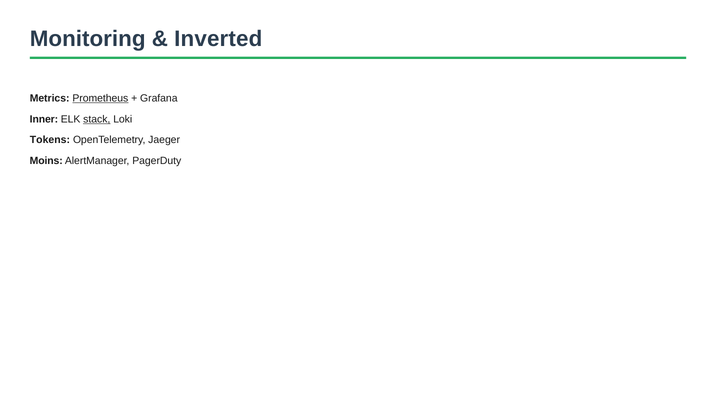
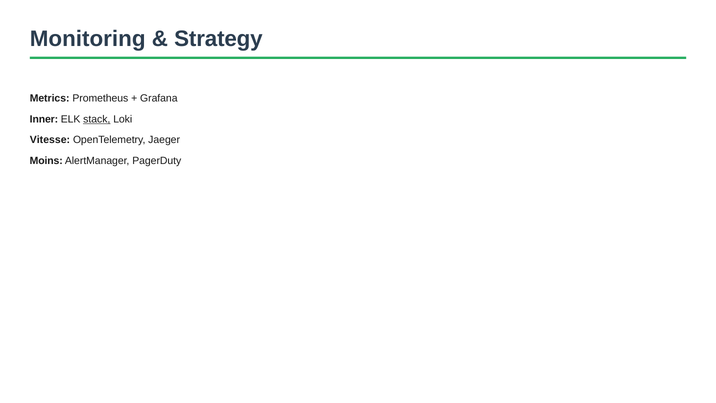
Inverted: Inverted -> Strategy (218, 39)
Prometheus underline: present -> none (100, 98)
Tokens: Tokens -> Vitesse (50, 140)
